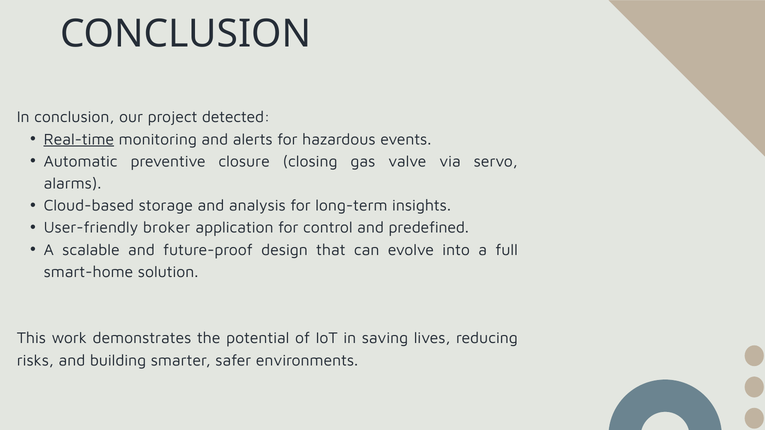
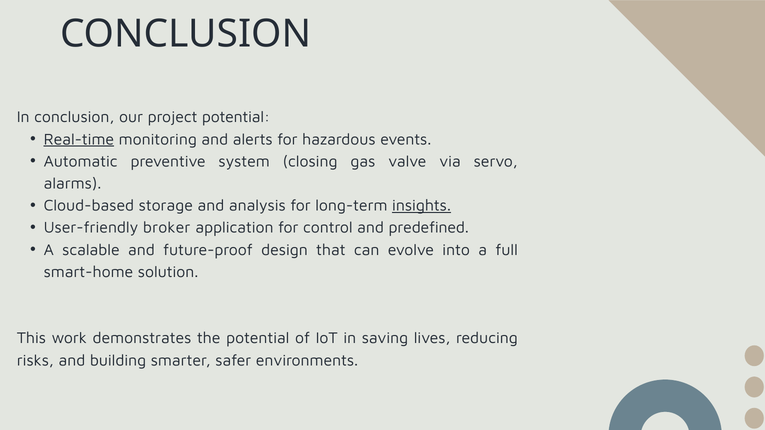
project detected: detected -> potential (236, 117)
closure: closure -> system (244, 162)
insights underline: none -> present (422, 206)
